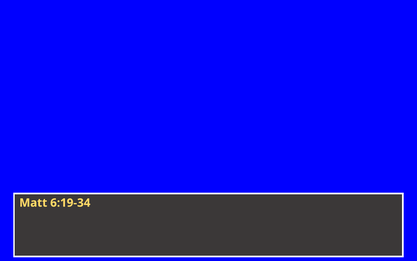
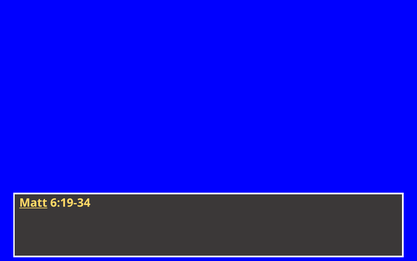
Matt underline: none -> present (33, 203)
